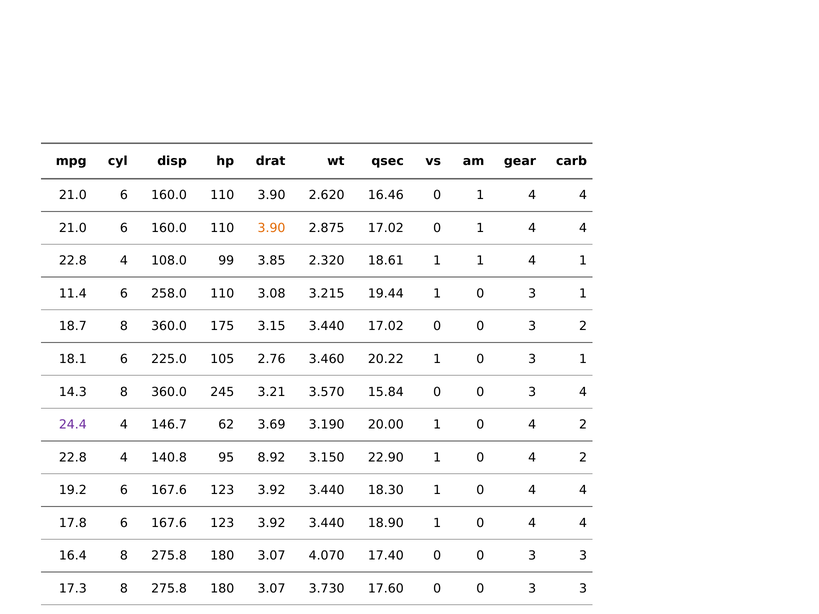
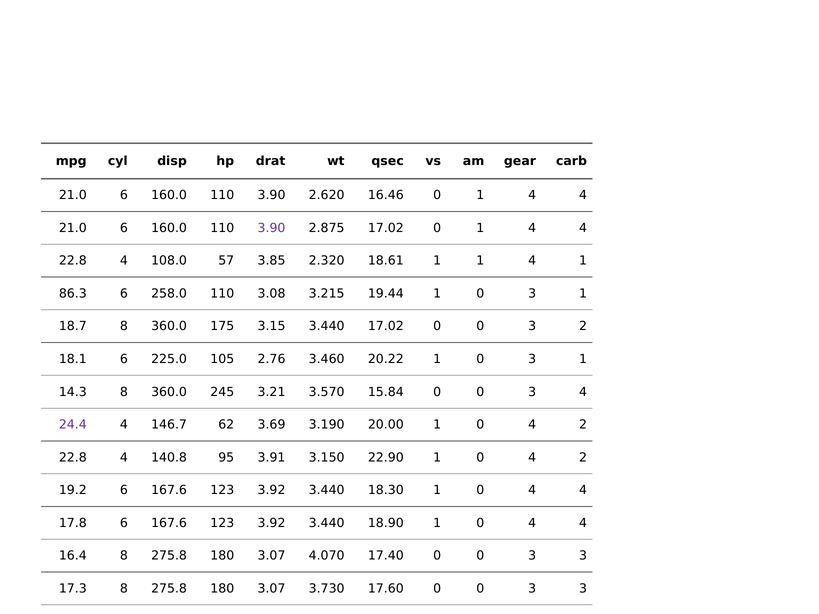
3.90 colour: orange -> purple (272, 228)
99: 99 -> 57 (226, 261)
11.4: 11.4 -> 86.3 (73, 294)
8.92: 8.92 -> 3.91 (272, 458)
